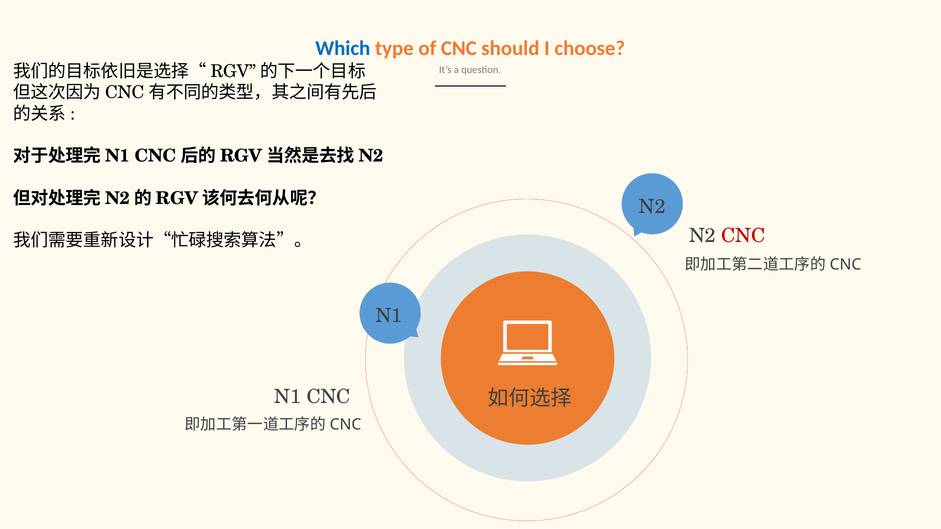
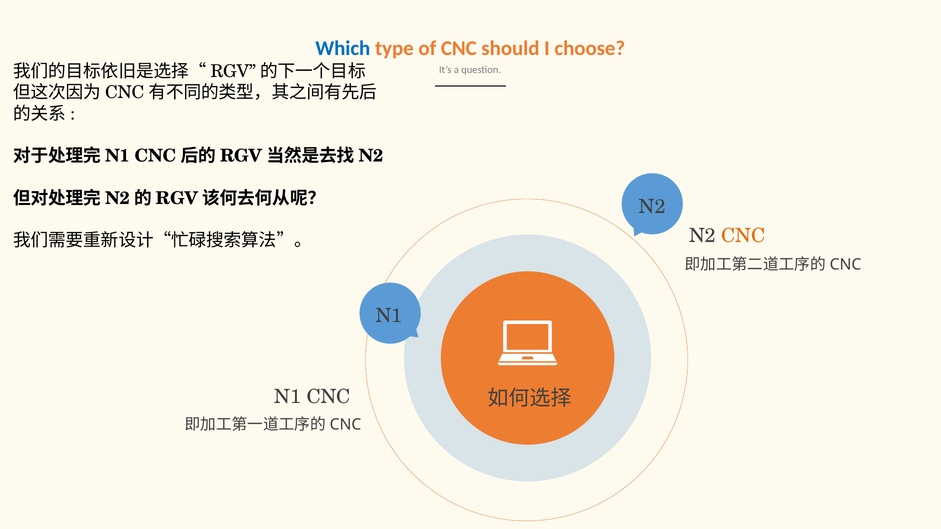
CNC colour: red -> orange (743, 236)
